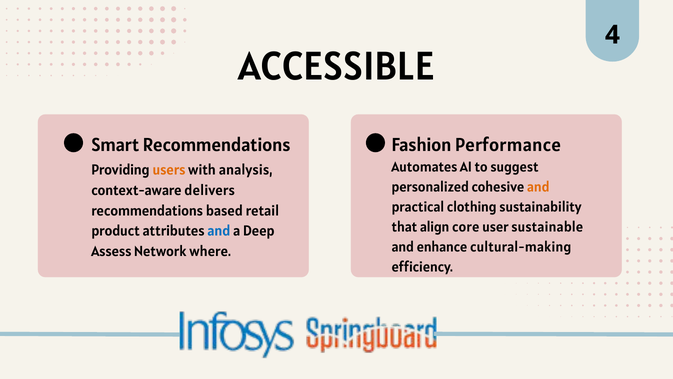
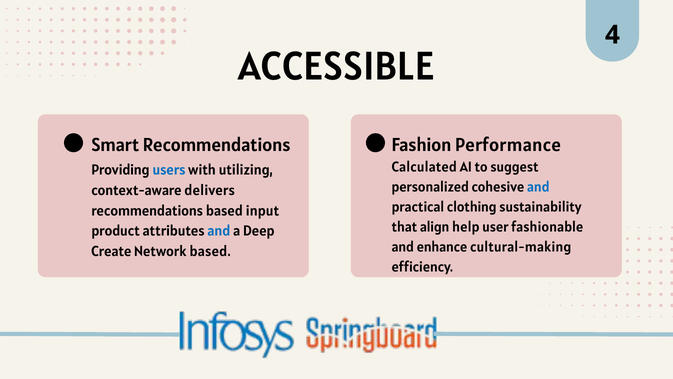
Automates: Automates -> Calculated (424, 167)
users colour: orange -> blue (169, 170)
analysis: analysis -> utilizing (246, 170)
and colour: orange -> blue (538, 187)
retail: retail -> input (262, 211)
core: core -> help (466, 227)
sustainable: sustainable -> fashionable (547, 227)
Assess: Assess -> Create (111, 251)
Network where: where -> based (210, 251)
